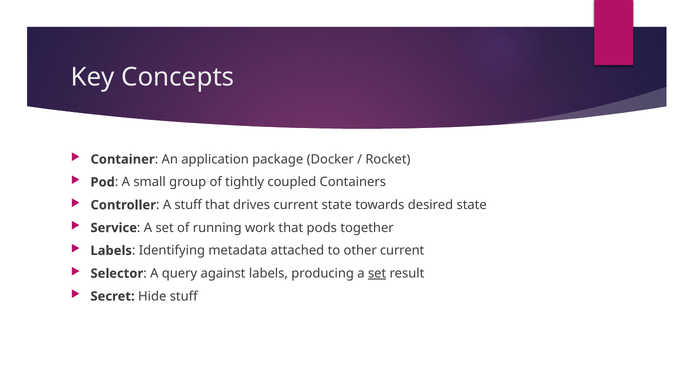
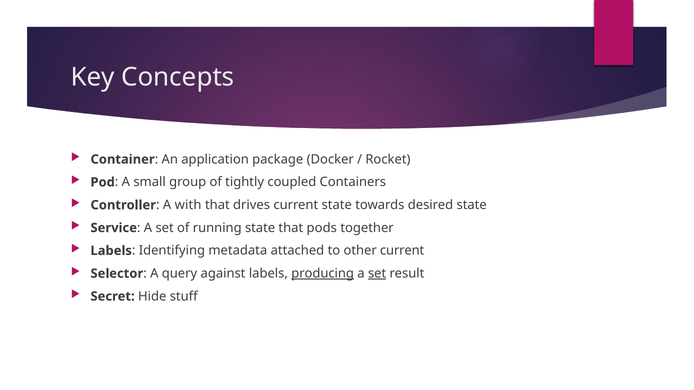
A stuff: stuff -> with (188, 205)
running work: work -> state (260, 228)
producing underline: none -> present (323, 274)
